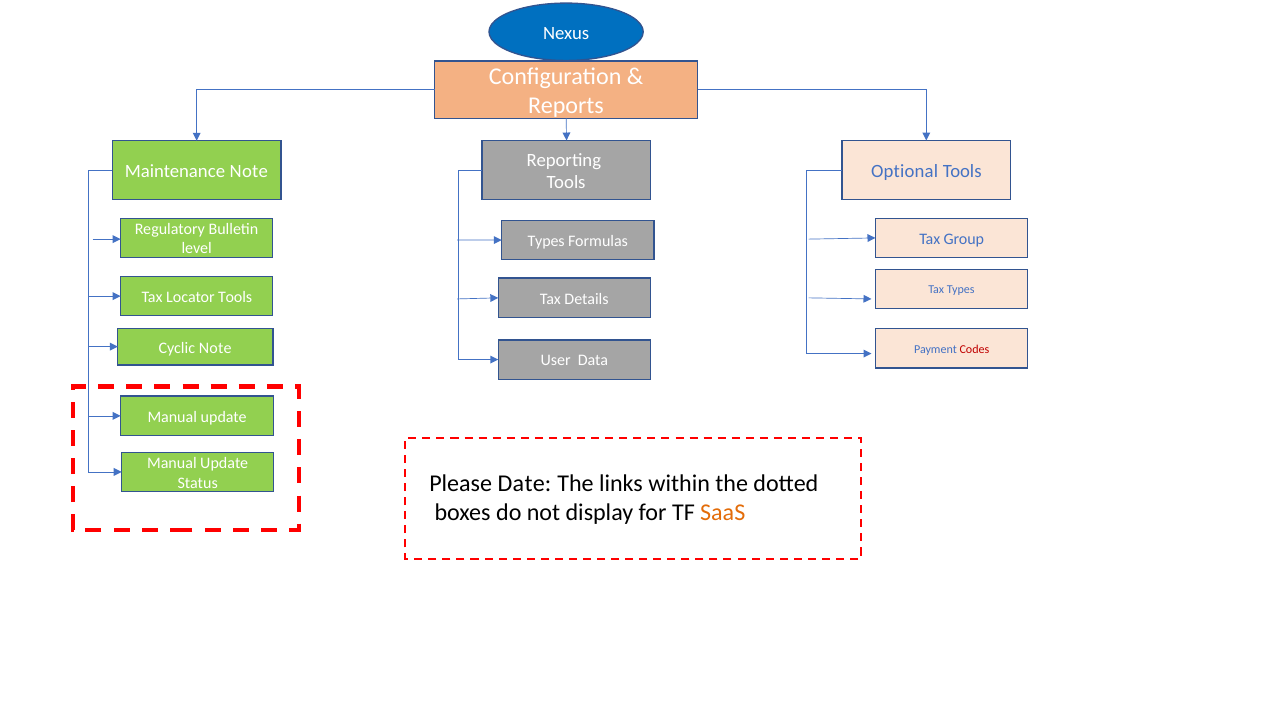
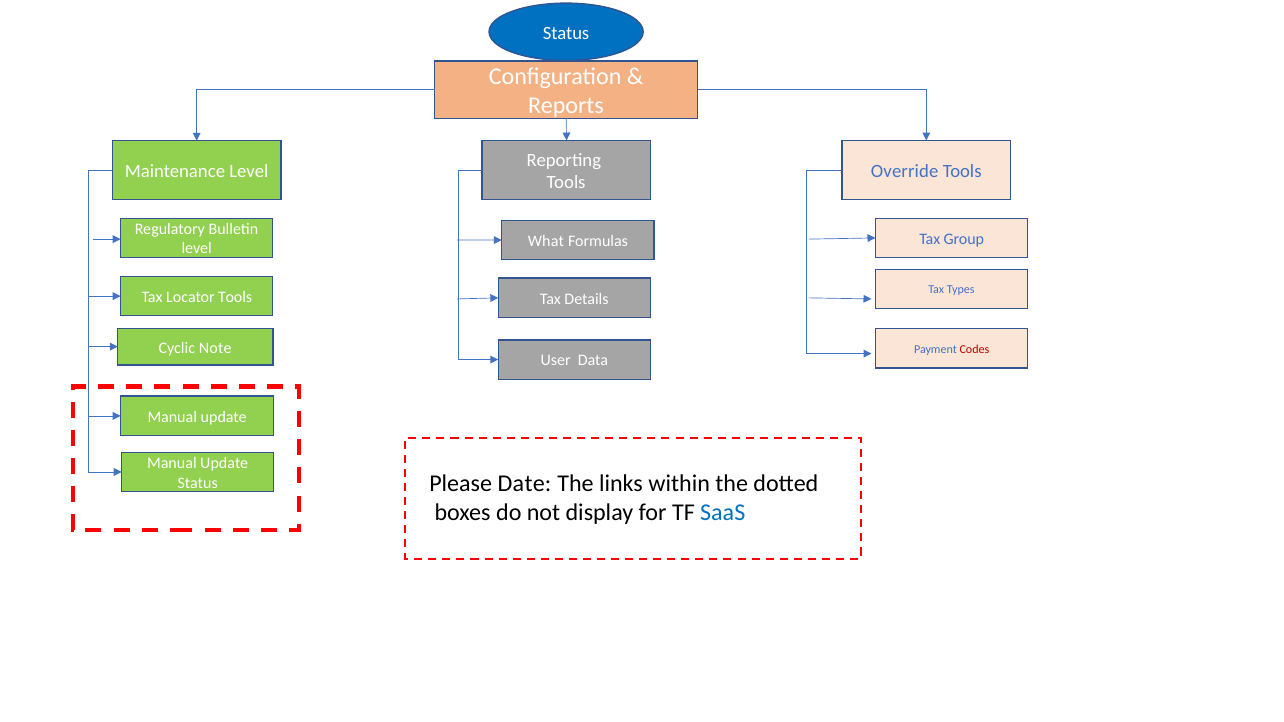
Nexus: Nexus -> Status (566, 33)
Optional: Optional -> Override (905, 171)
Maintenance Note: Note -> Level (249, 171)
Types: Types -> What (546, 241)
SaaS colour: orange -> blue (723, 513)
